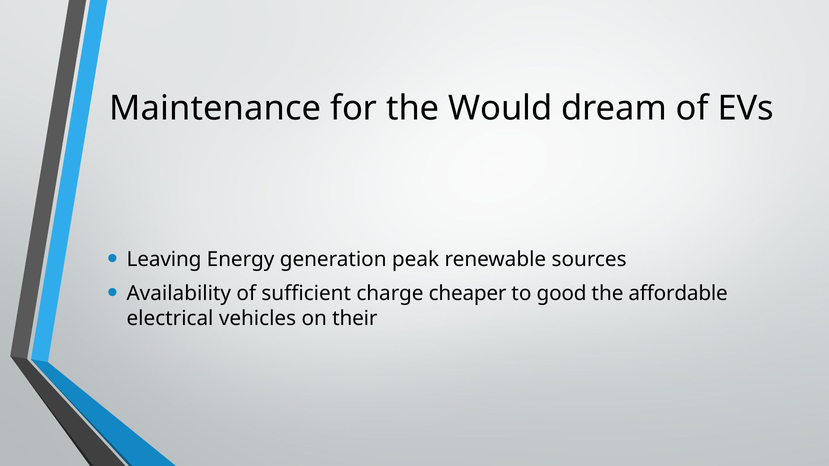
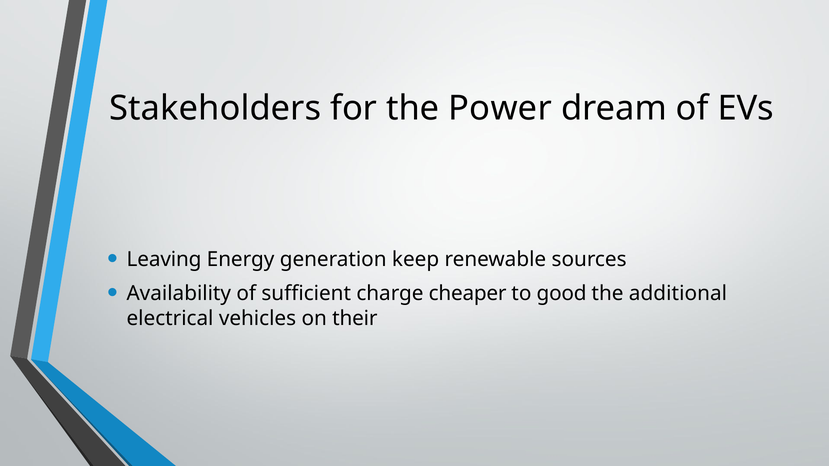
Maintenance: Maintenance -> Stakeholders (215, 109)
Would: Would -> Power (500, 109)
peak: peak -> keep (416, 259)
affordable: affordable -> additional (678, 294)
